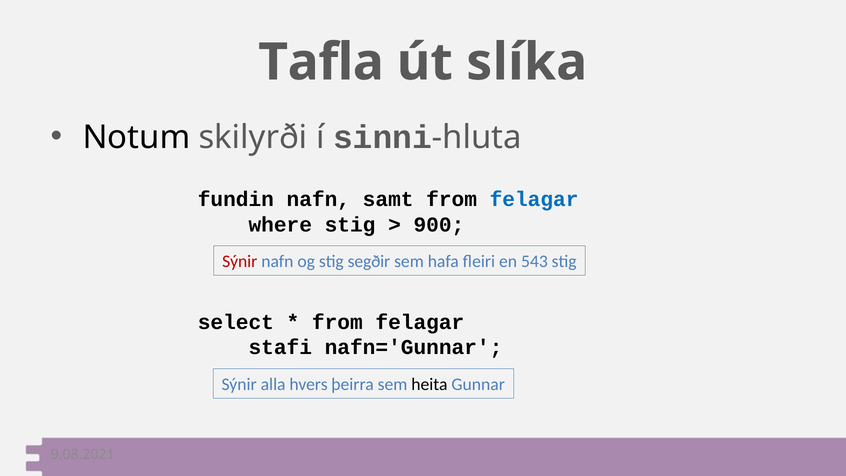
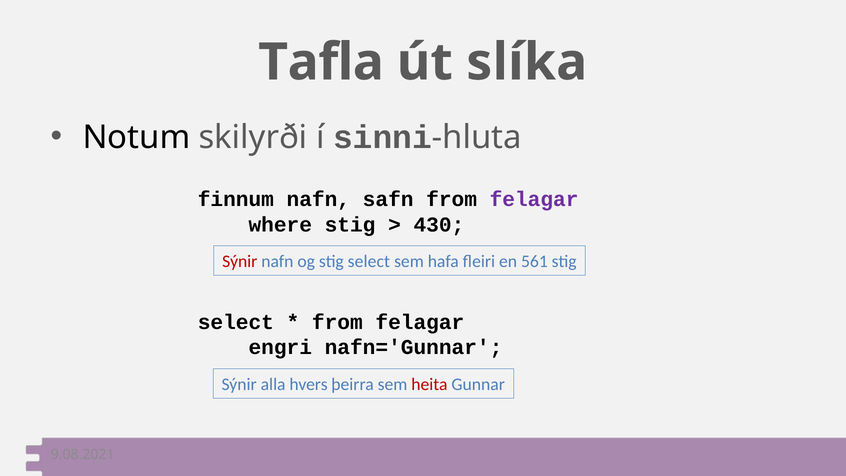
fundin: fundin -> finnum (236, 199)
samt: samt -> safn (388, 199)
felagar colour: blue -> purple (534, 199)
900: 900 -> 430 (439, 224)
stig segðir: segðir -> select (369, 261)
543: 543 -> 561 (534, 261)
stafi: stafi -> engri (280, 347)
heita colour: black -> red (429, 384)
